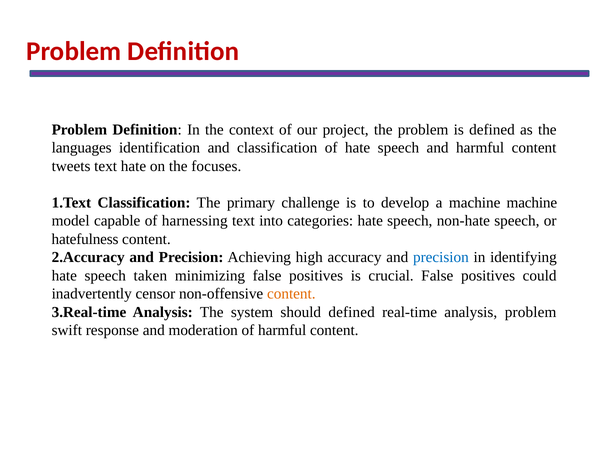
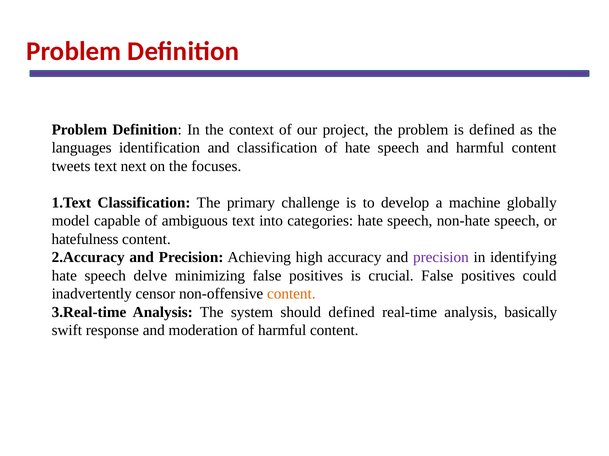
text hate: hate -> next (134, 166)
machine machine: machine -> globally (532, 203)
harnessing: harnessing -> ambiguous (195, 221)
precision colour: blue -> purple (441, 258)
taken: taken -> delve (150, 276)
analysis problem: problem -> basically (531, 313)
